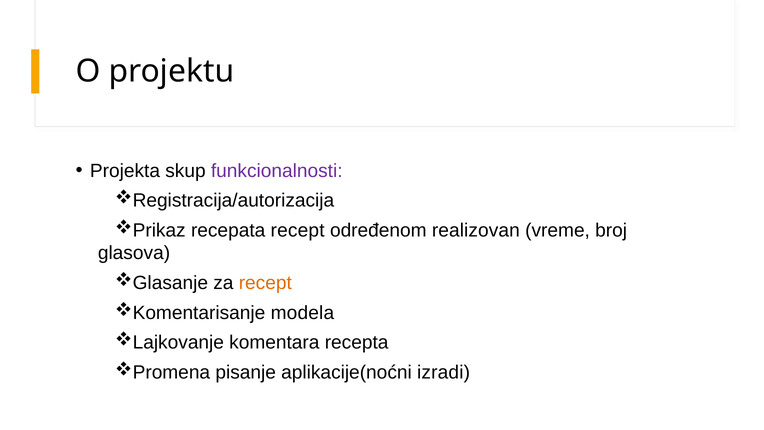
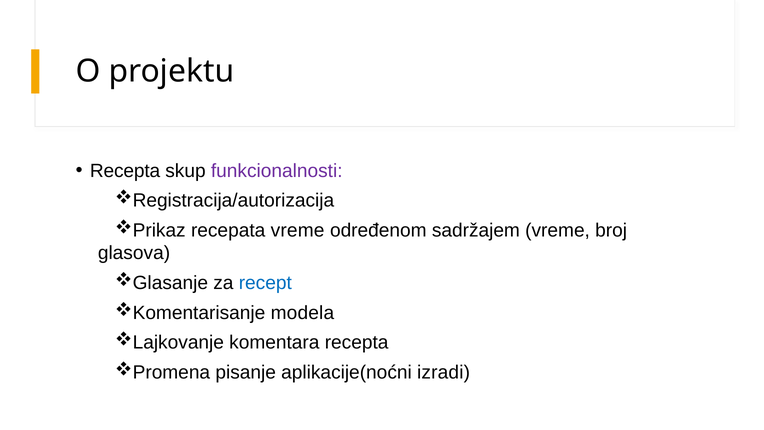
Projekta: Projekta -> Recepta (125, 171)
recepata recept: recept -> vreme (298, 230)
realizovan: realizovan -> sadržajem (476, 230)
recept colour: orange -> blue (265, 283)
